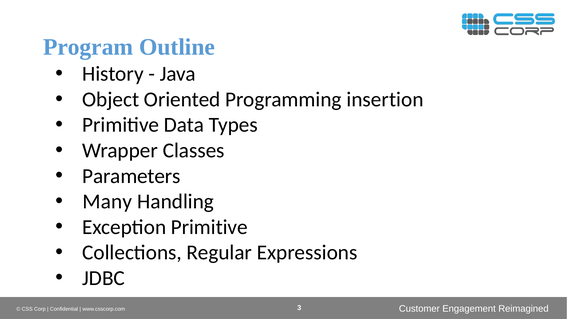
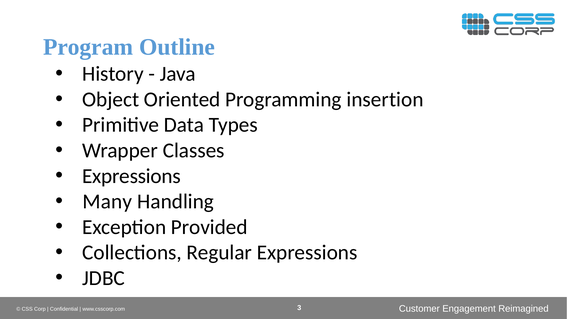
Parameters: Parameters -> Expressions (131, 176)
Exception Primitive: Primitive -> Provided (209, 227)
